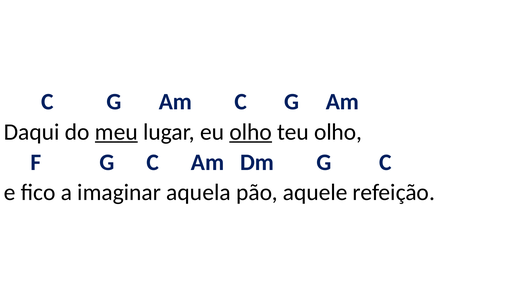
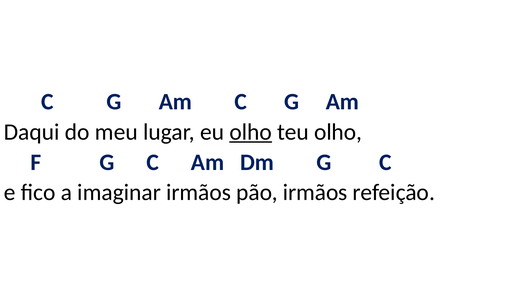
meu underline: present -> none (116, 132)
imaginar aquela: aquela -> irmãos (199, 192)
pão aquele: aquele -> irmãos (315, 192)
